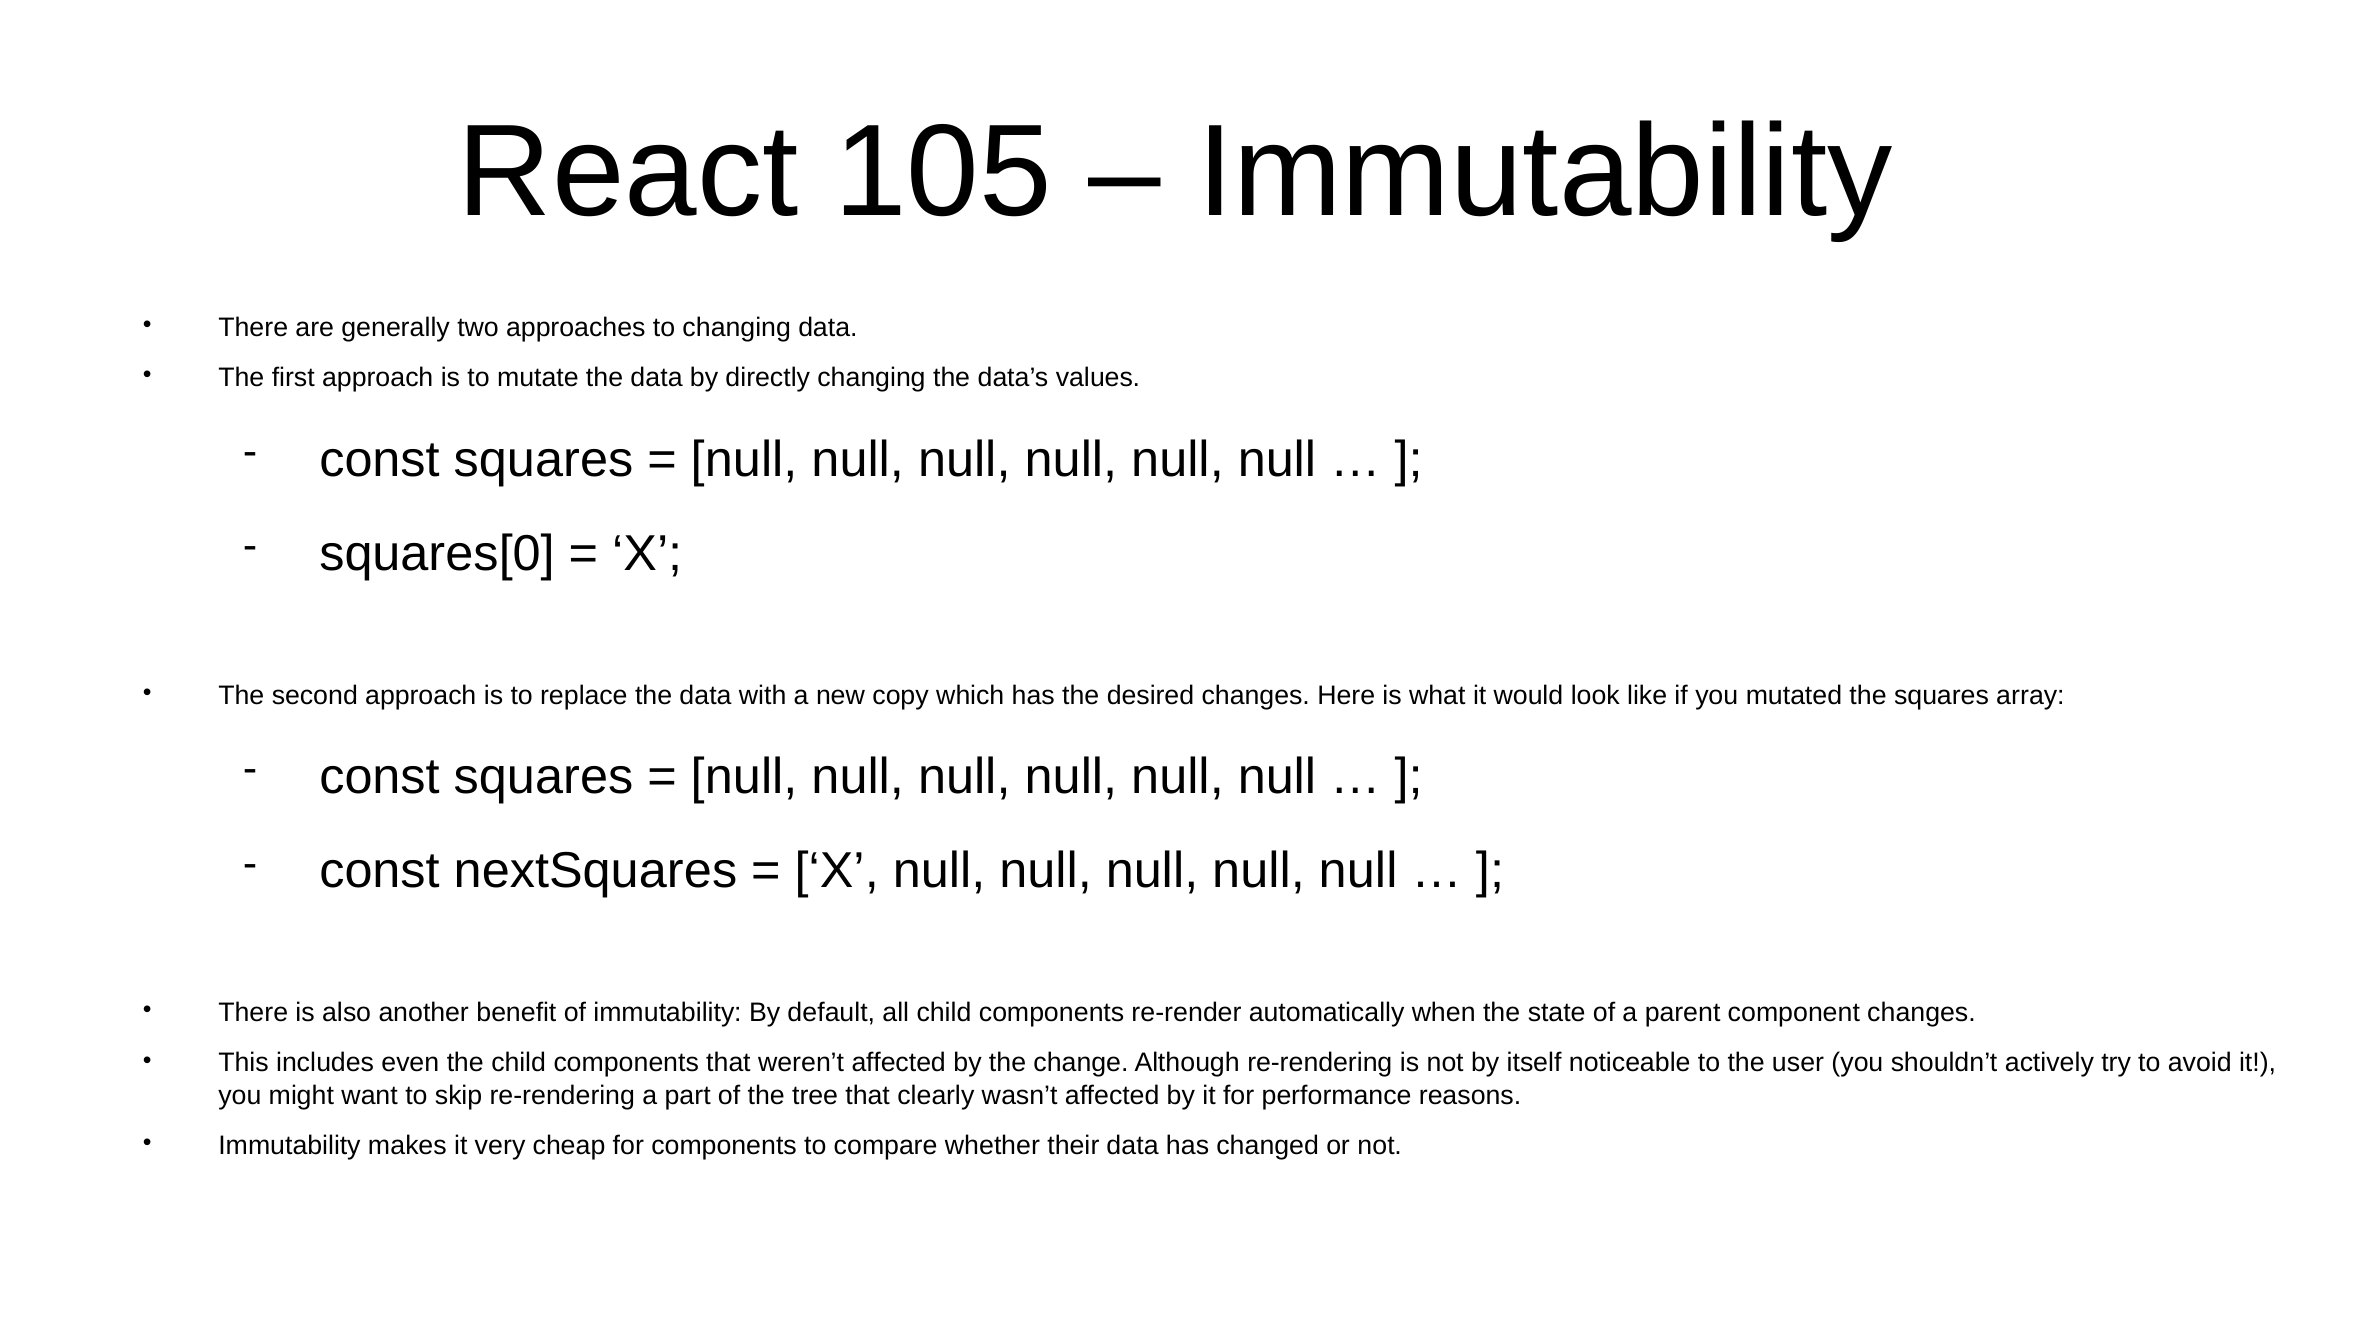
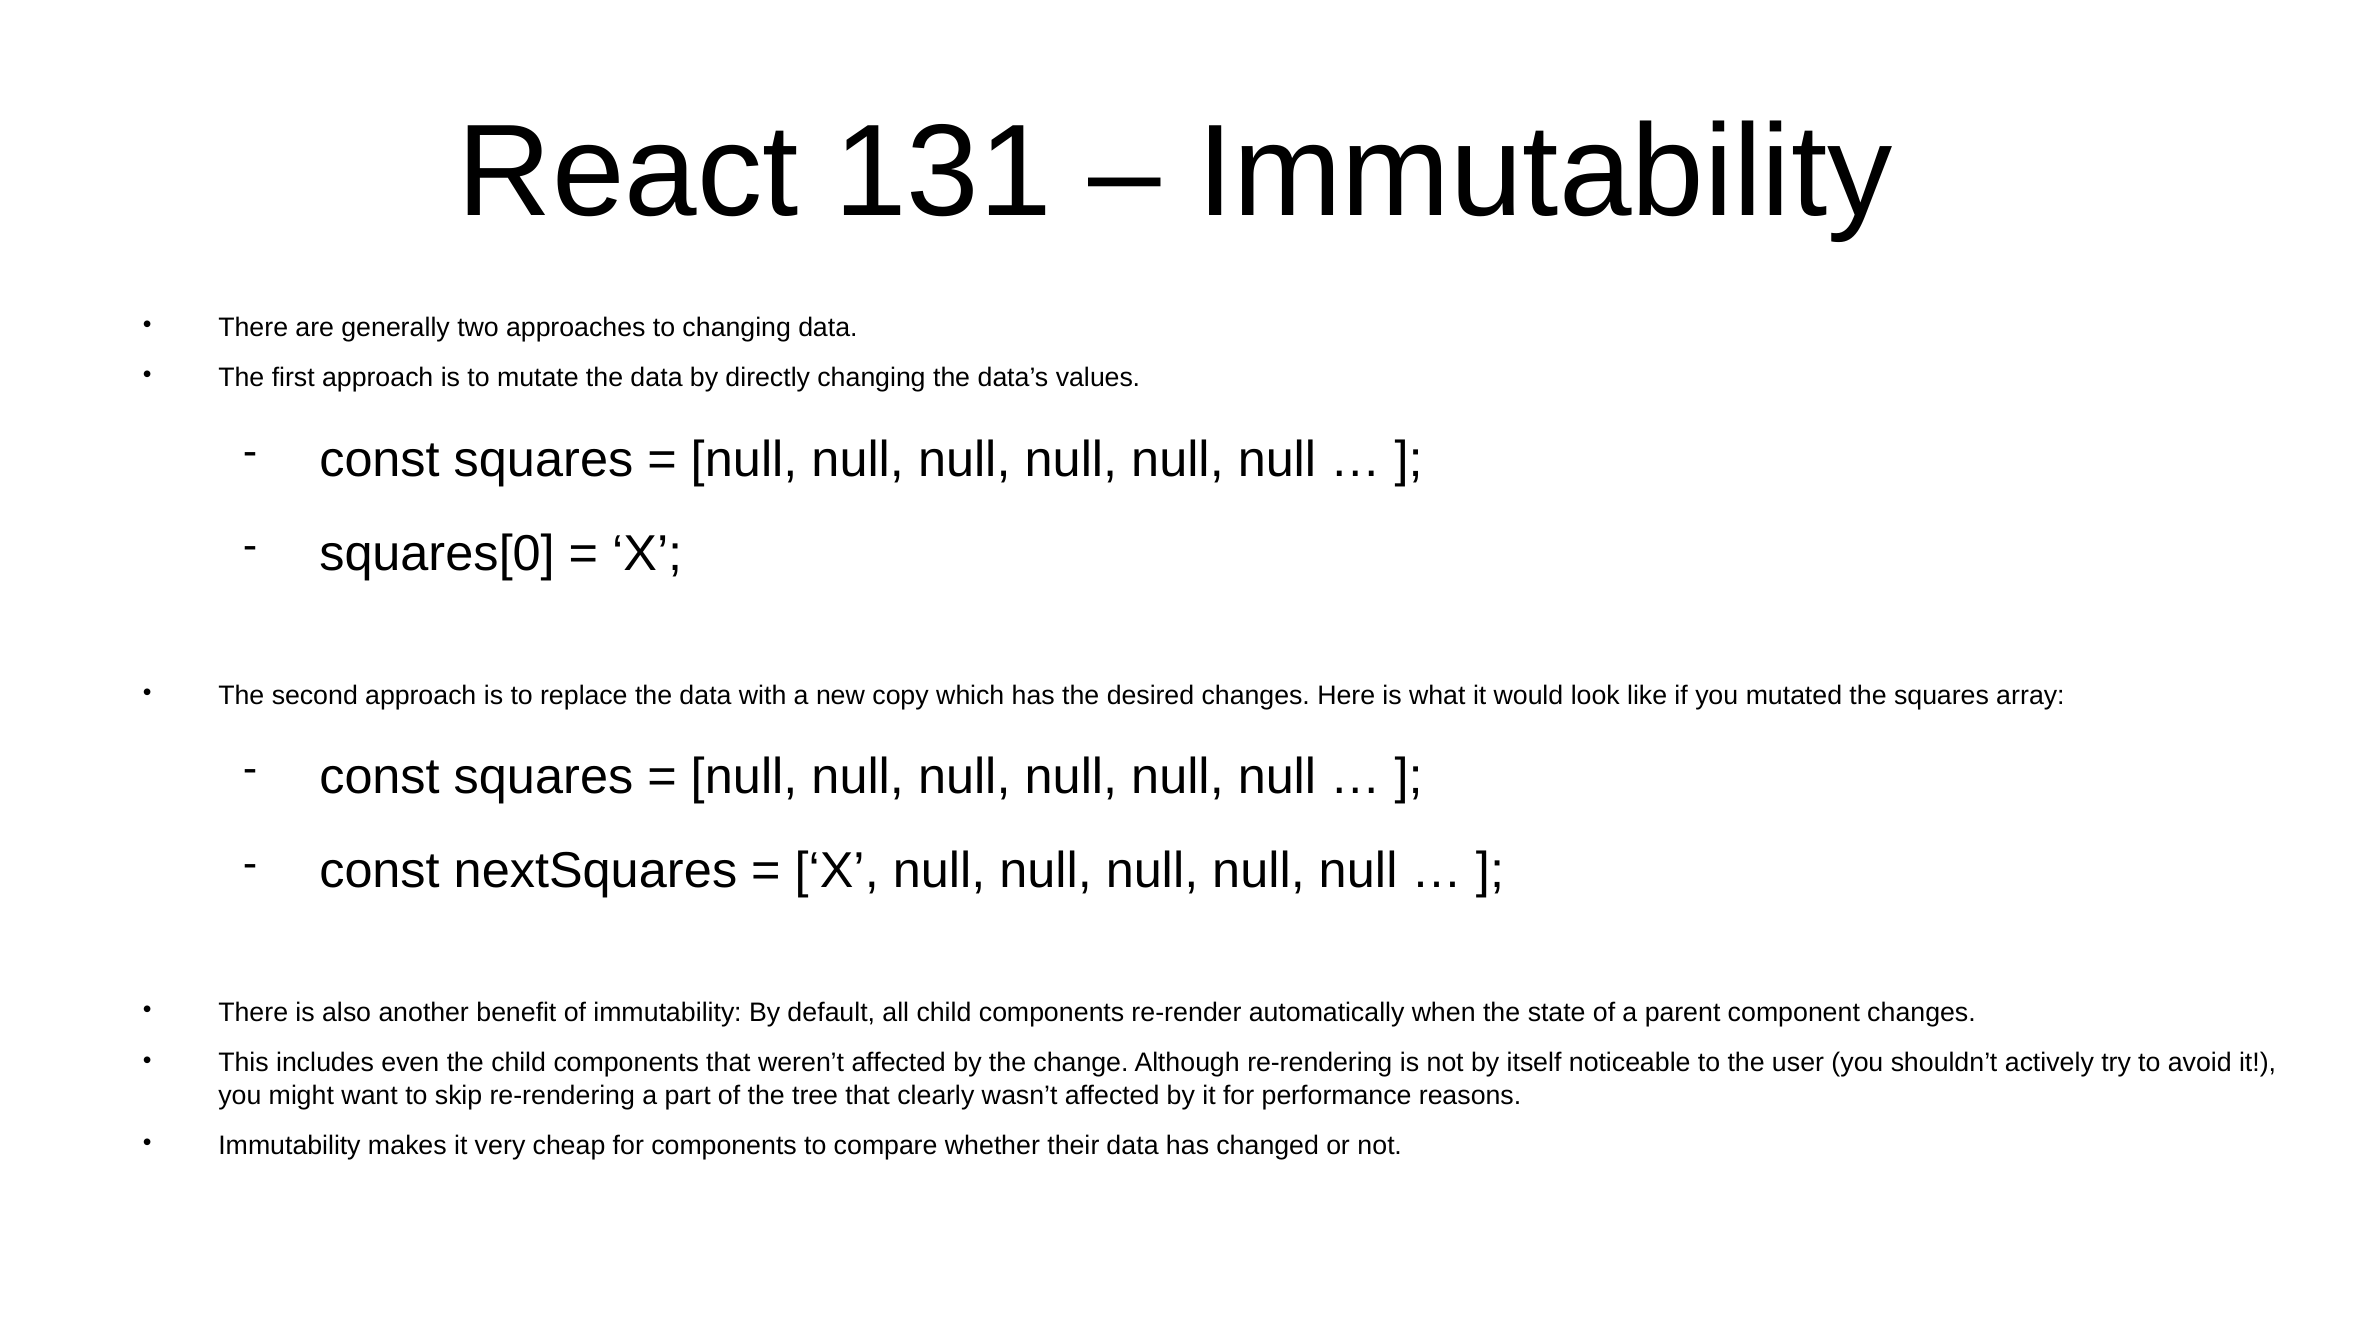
105: 105 -> 131 (943, 172)
